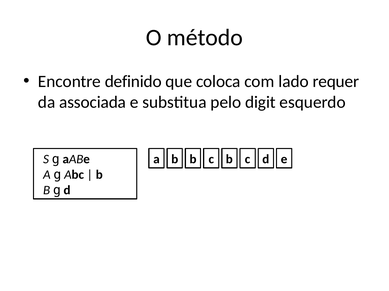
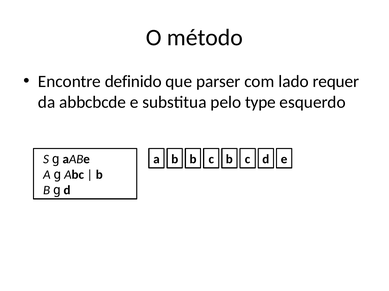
coloca: coloca -> parser (218, 82)
associada: associada -> abbcbcde (93, 102)
digit: digit -> type (260, 102)
